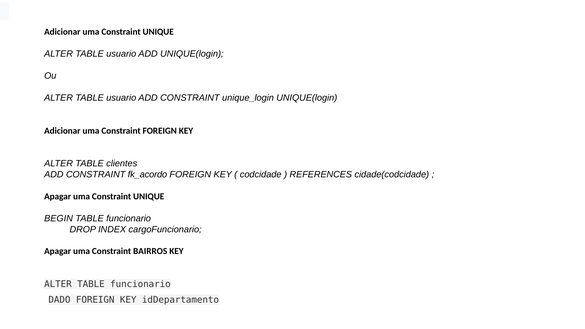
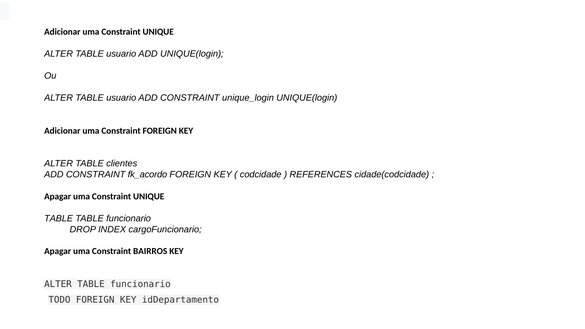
BEGIN: BEGIN -> TABLE (59, 218)
DADO: DADO -> TODO (59, 300)
